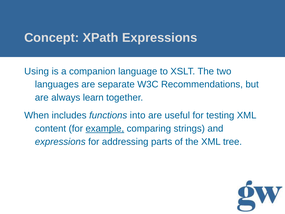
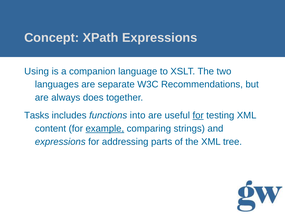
learn: learn -> does (93, 97)
When: When -> Tasks (37, 115)
for underline: none -> present (198, 115)
